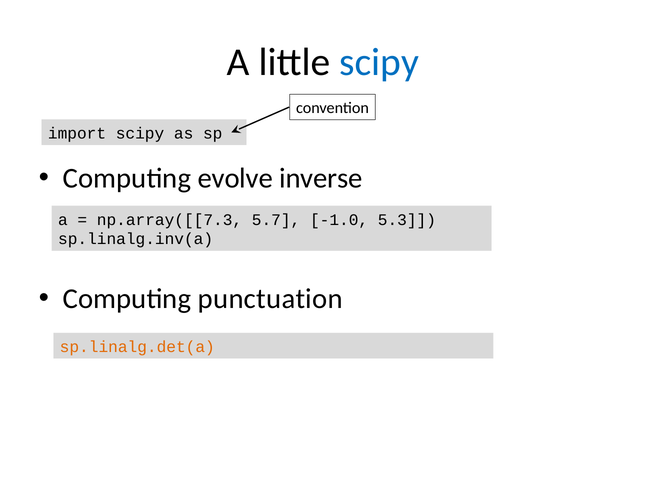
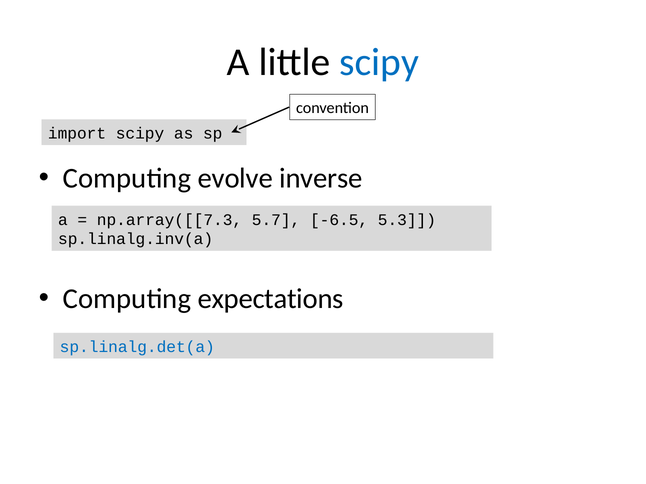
-1.0: -1.0 -> -6.5 (339, 220)
punctuation: punctuation -> expectations (271, 299)
sp.linalg.det(a colour: orange -> blue (137, 347)
